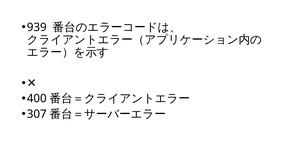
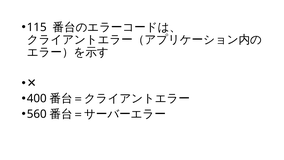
939: 939 -> 115 (37, 27)
307: 307 -> 560 (37, 114)
